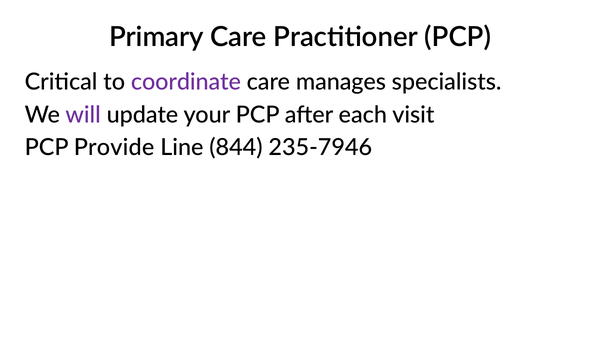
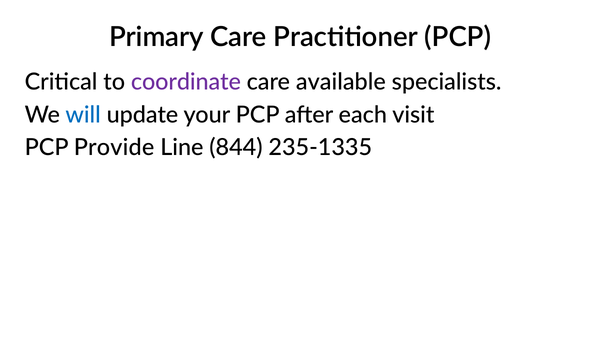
manages: manages -> available (341, 82)
will colour: purple -> blue (83, 115)
235-7946: 235-7946 -> 235-1335 (320, 148)
